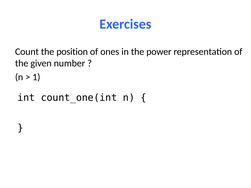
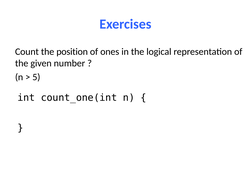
power: power -> logical (159, 52)
1: 1 -> 5 (36, 77)
